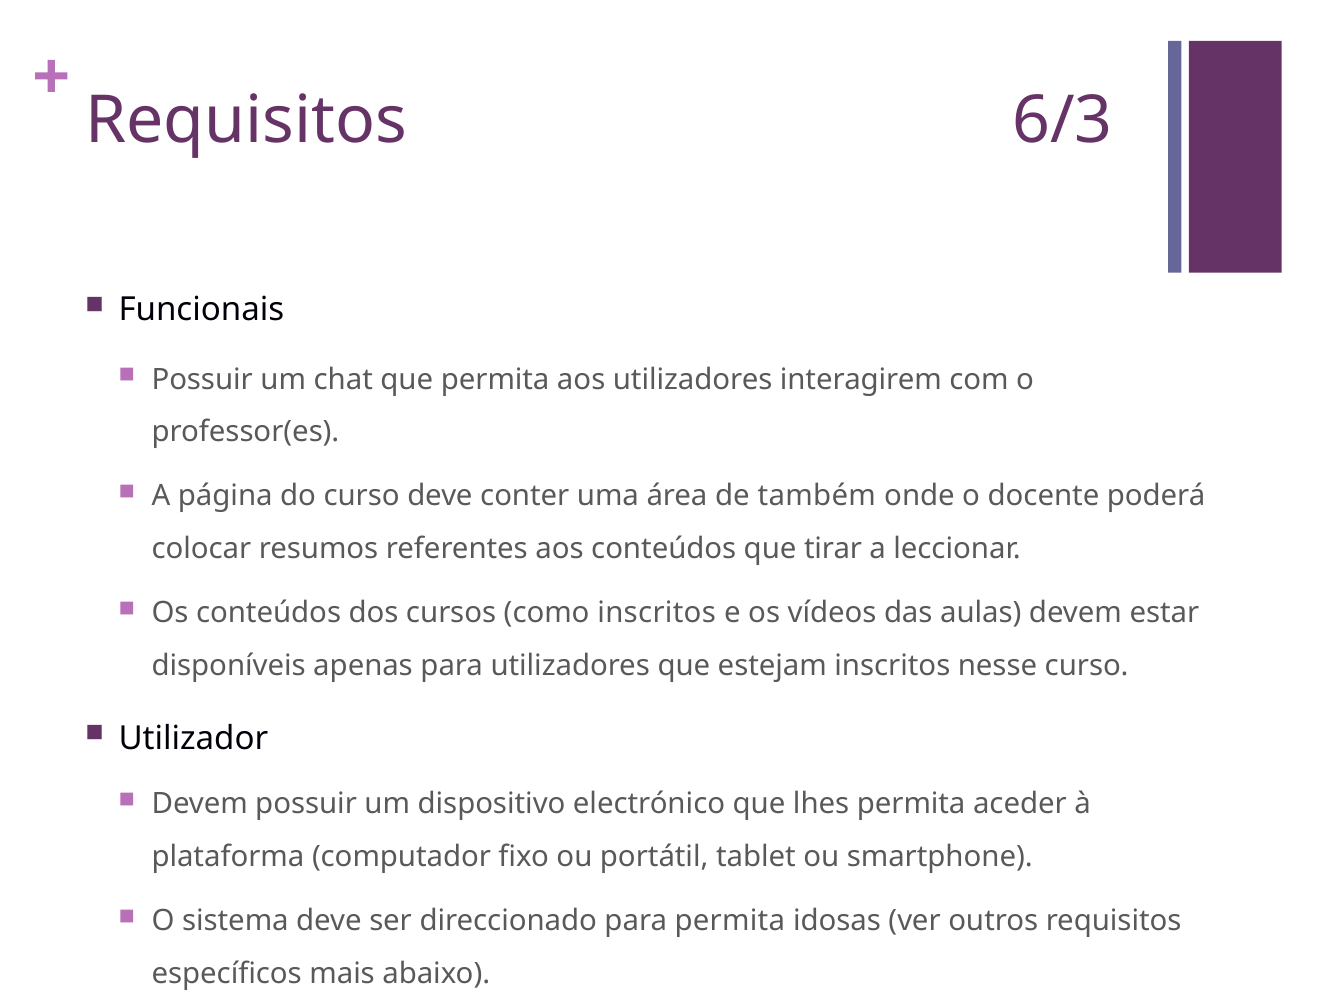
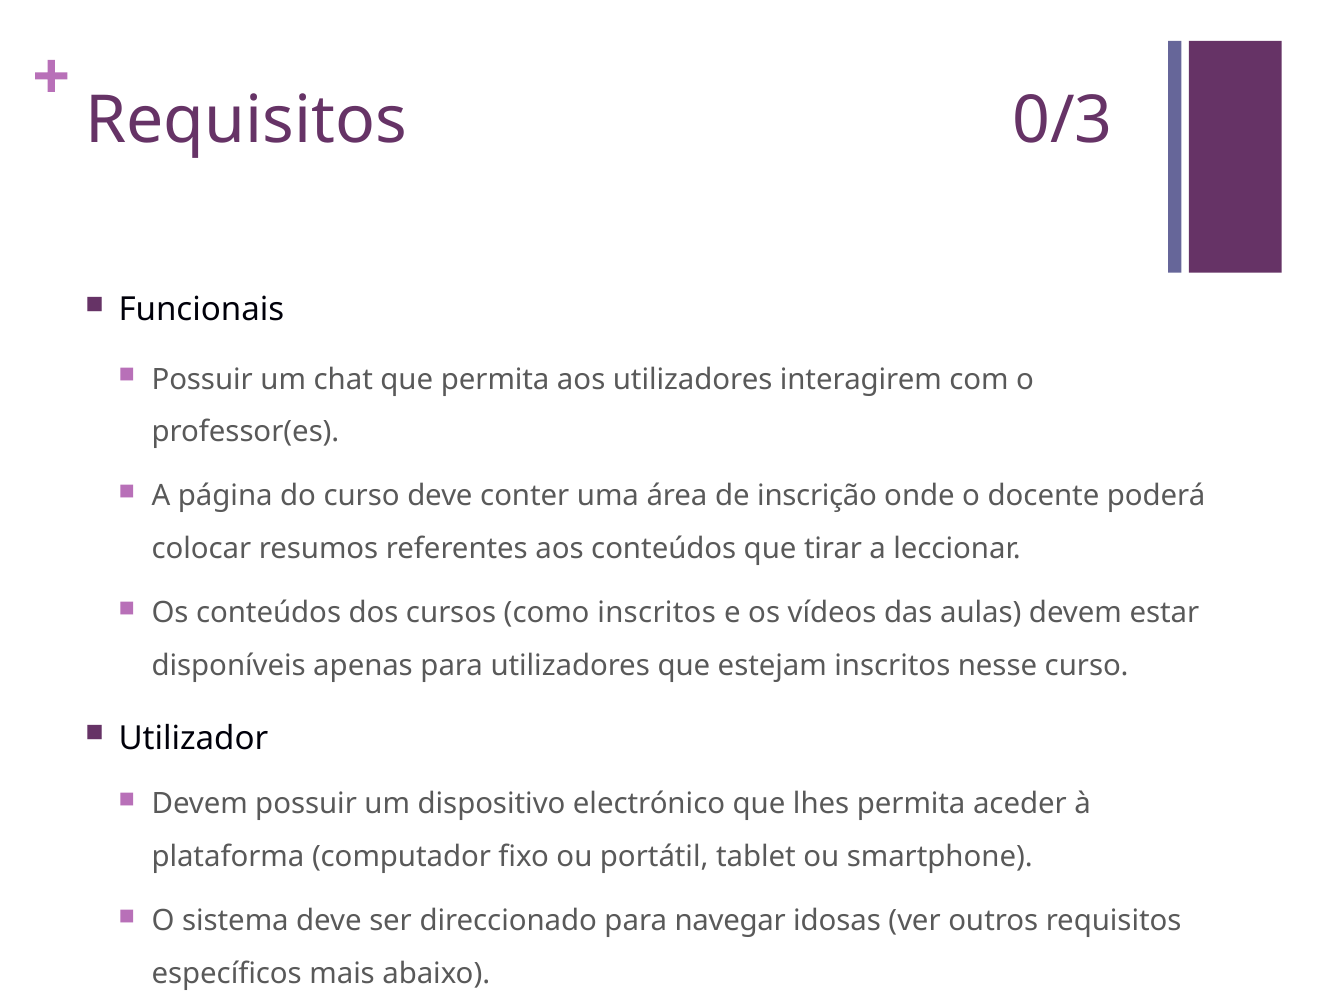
6/3: 6/3 -> 0/3 (1062, 121)
também: também -> inscrição (817, 496)
para permita: permita -> navegar (730, 921)
